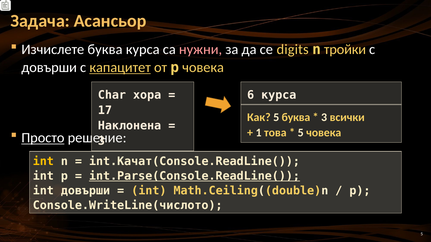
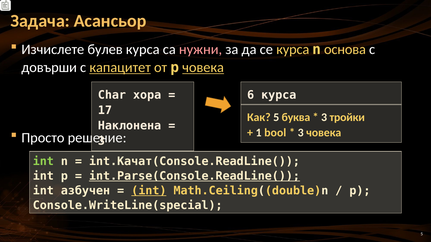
Изчислете буква: буква -> булев (105, 49)
се digits: digits -> курса (293, 49)
тройки: тройки -> основа (345, 49)
човека underline: none -> present (203, 68)
всички: всички -> тройки (347, 118)
това: това -> bool (275, 133)
5: 5 -> 3 (301, 133)
Просто underline: present -> none (43, 138)
int colour: yellow -> light green (43, 162)
int довърши: довърши -> азбучен (85, 191)
int underline: none -> present (149, 191)
Console.WriteLine(числото: Console.WriteLine(числото -> Console.WriteLine(special (128, 206)
